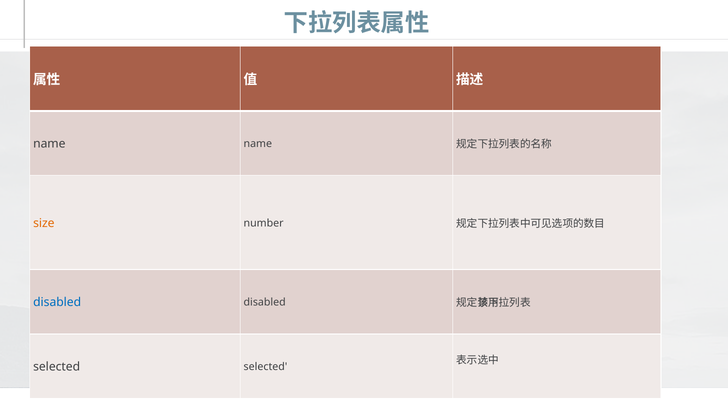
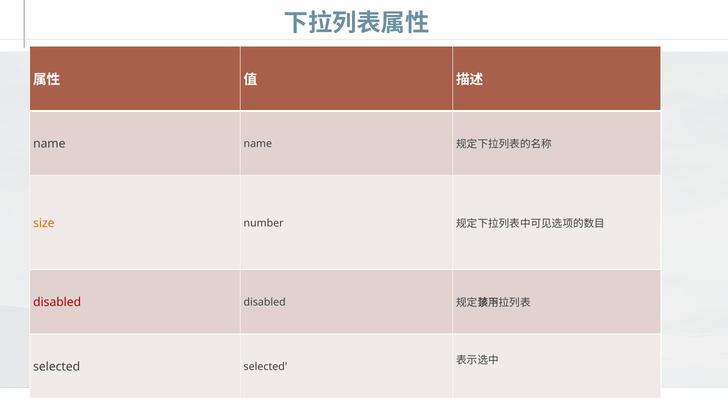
disabled colour: blue -> red (57, 303)
